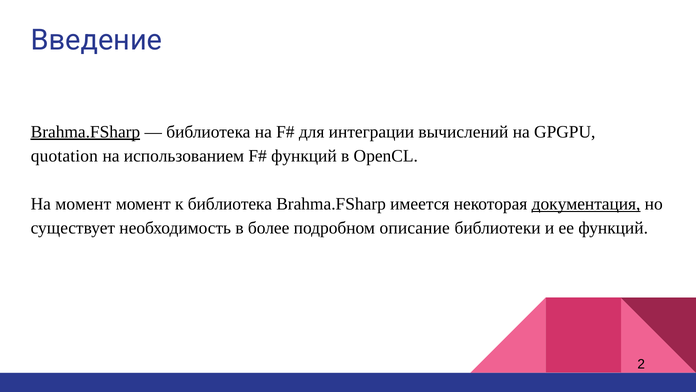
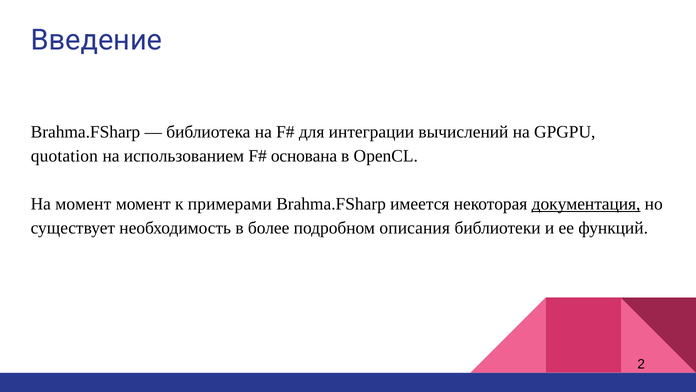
Brahma.FSharp underline: present -> none (85, 132)
функций: функций -> основана (304, 156)
к библиотека: библиотека -> примерами (230, 204)
описание: описание -> описания (415, 228)
